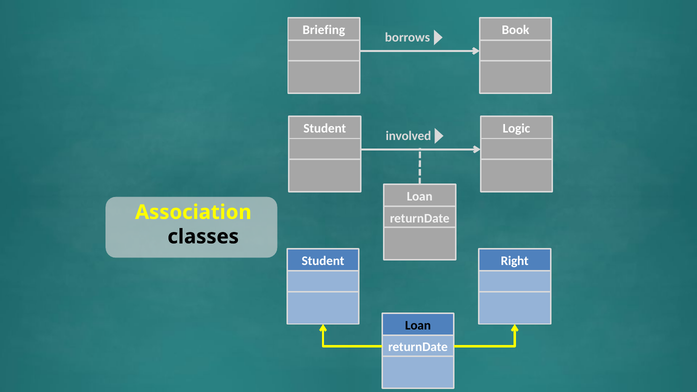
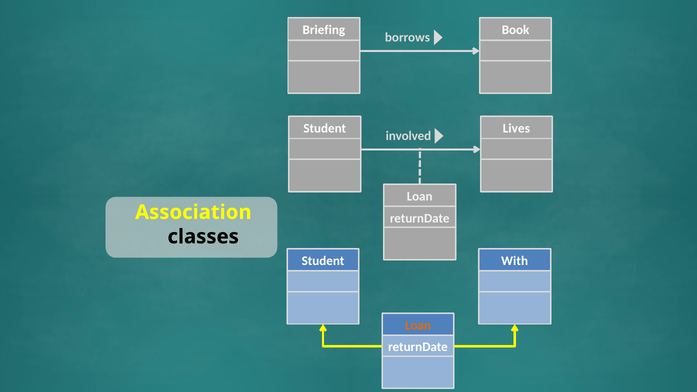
Logic: Logic -> Lives (516, 128)
Right: Right -> With (515, 261)
Loan colour: black -> orange (418, 325)
